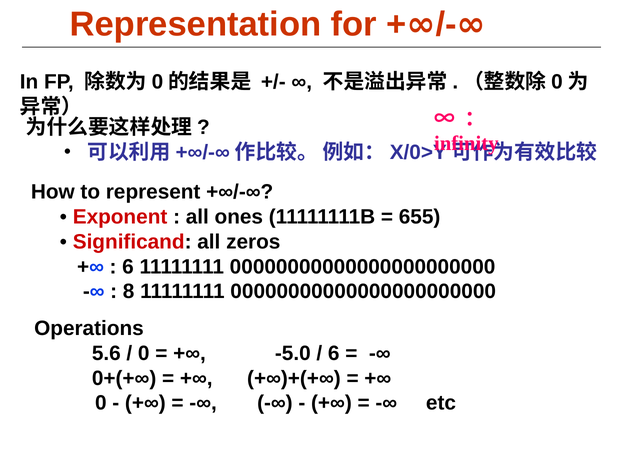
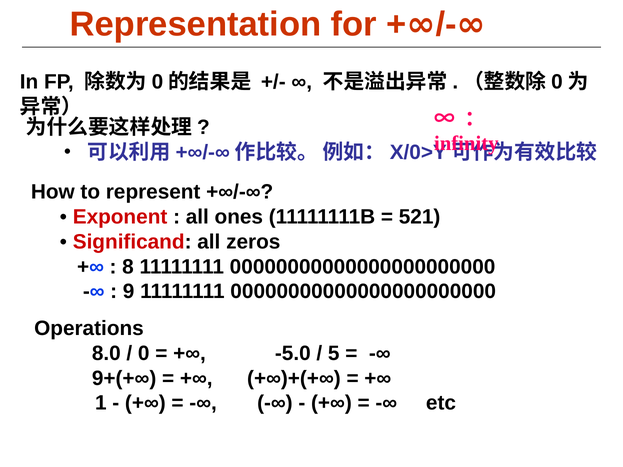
655: 655 -> 521 (420, 217)
6: 6 -> 8 (128, 267)
8: 8 -> 9 (129, 292)
5.6: 5.6 -> 8.0 (106, 353)
6: 6 -> 5 (334, 353)
0+(+∞: 0+(+∞ -> 9+(+∞ (124, 378)
0: 0 -> 1 (101, 403)
